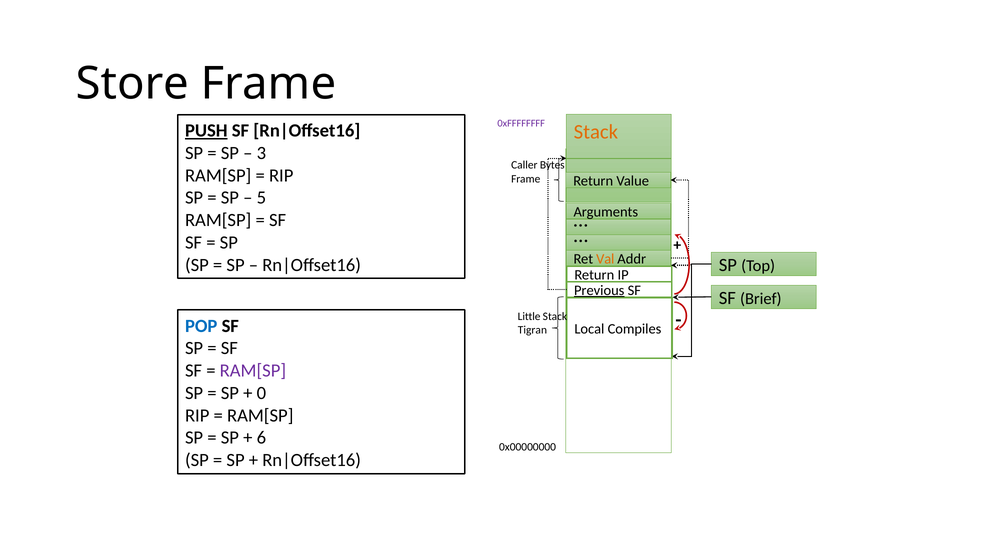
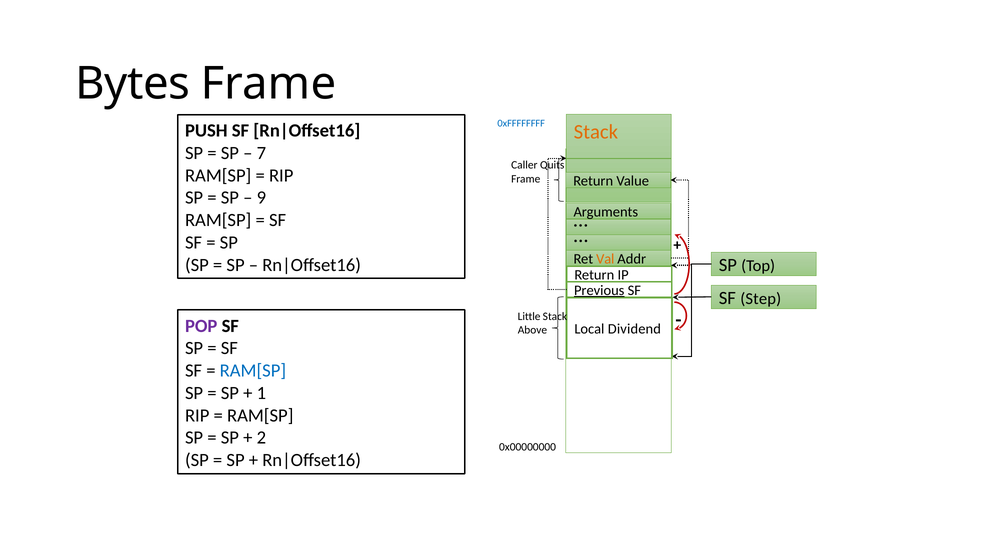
Store: Store -> Bytes (133, 83)
0xFFFFFFFF colour: purple -> blue (521, 123)
PUSH underline: present -> none (206, 131)
3: 3 -> 7 (261, 153)
Bytes: Bytes -> Quits (552, 165)
5: 5 -> 9 (261, 198)
Brief: Brief -> Step (761, 299)
POP colour: blue -> purple (201, 326)
Compiles: Compiles -> Dividend (634, 329)
Tigran: Tigran -> Above (532, 330)
RAM[SP colour: purple -> blue (253, 371)
0: 0 -> 1 (261, 393)
6: 6 -> 2 (261, 438)
